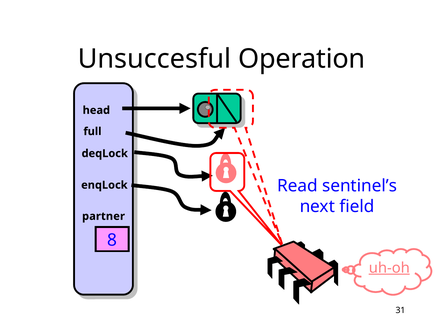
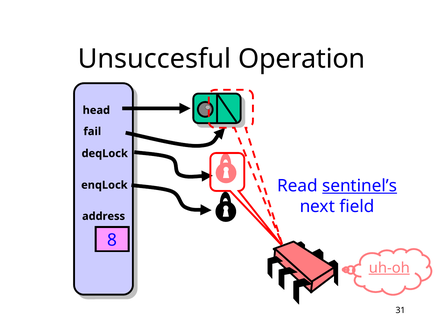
full: full -> fail (92, 132)
sentinel’s underline: none -> present (360, 186)
partner: partner -> address (104, 216)
